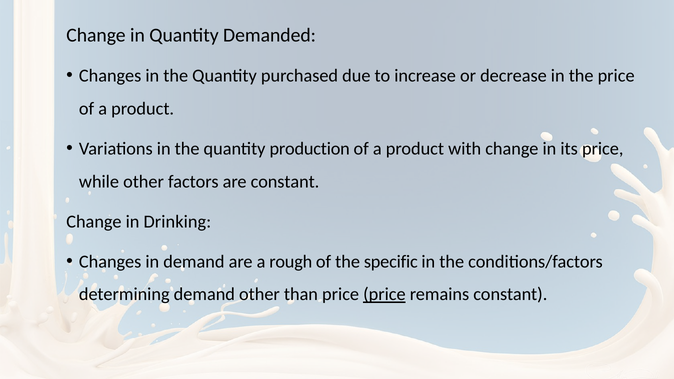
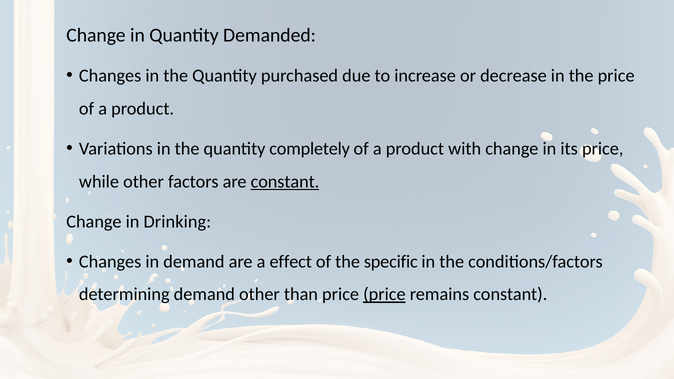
production: production -> completely (310, 149)
constant underline: none -> present (285, 182)
rough: rough -> effect (291, 262)
